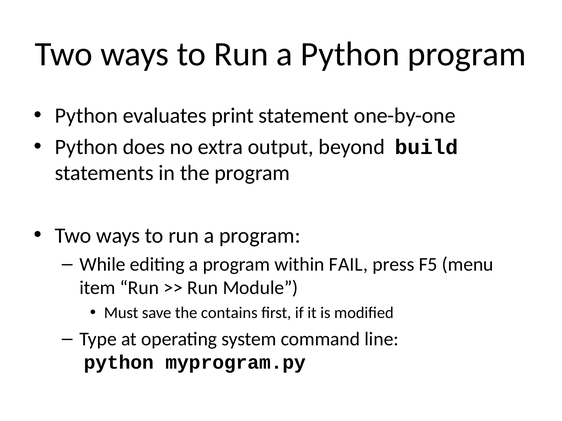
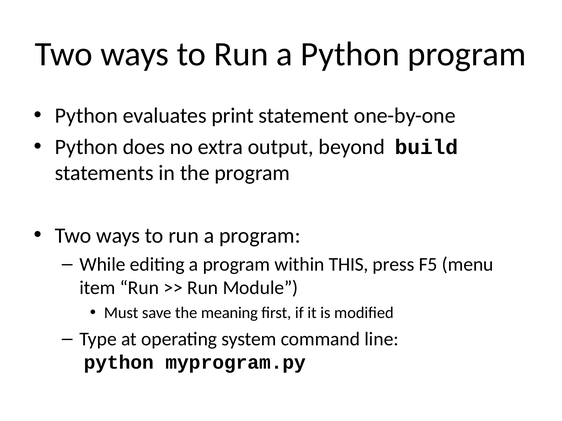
FAIL: FAIL -> THIS (349, 265)
contains: contains -> meaning (229, 313)
